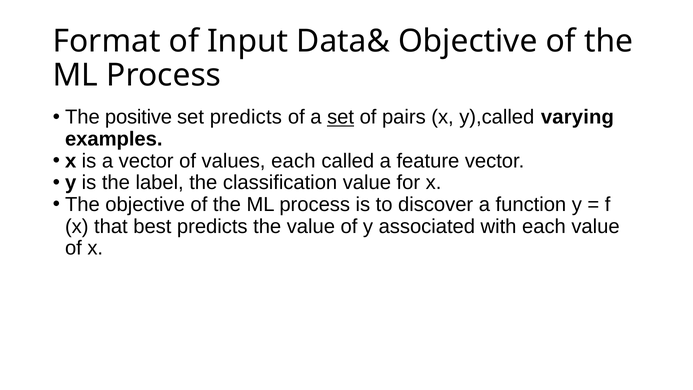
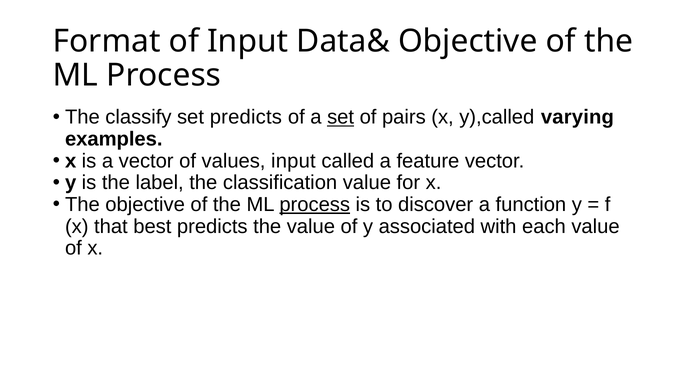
positive: positive -> classify (138, 117)
values each: each -> input (293, 161)
process underline: none -> present (315, 204)
